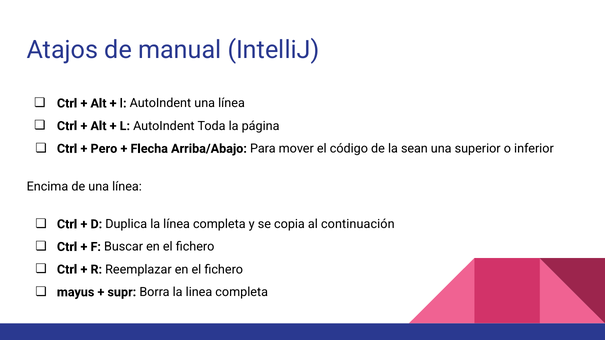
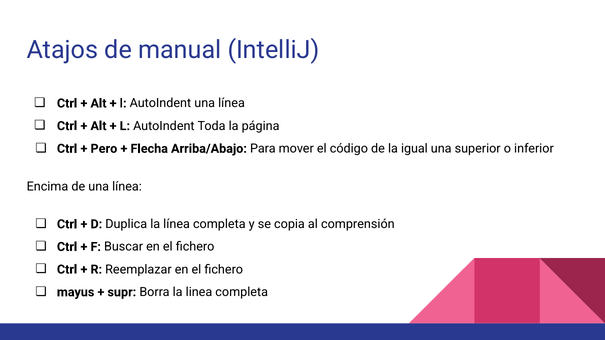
sean: sean -> igual (414, 149)
continuación: continuación -> comprensión (358, 224)
